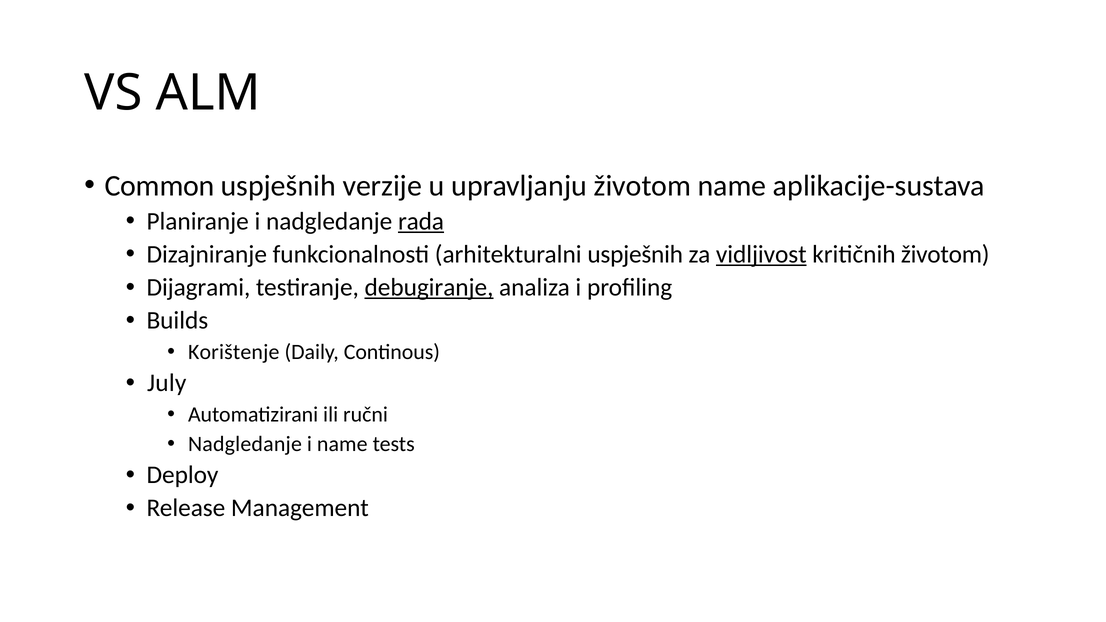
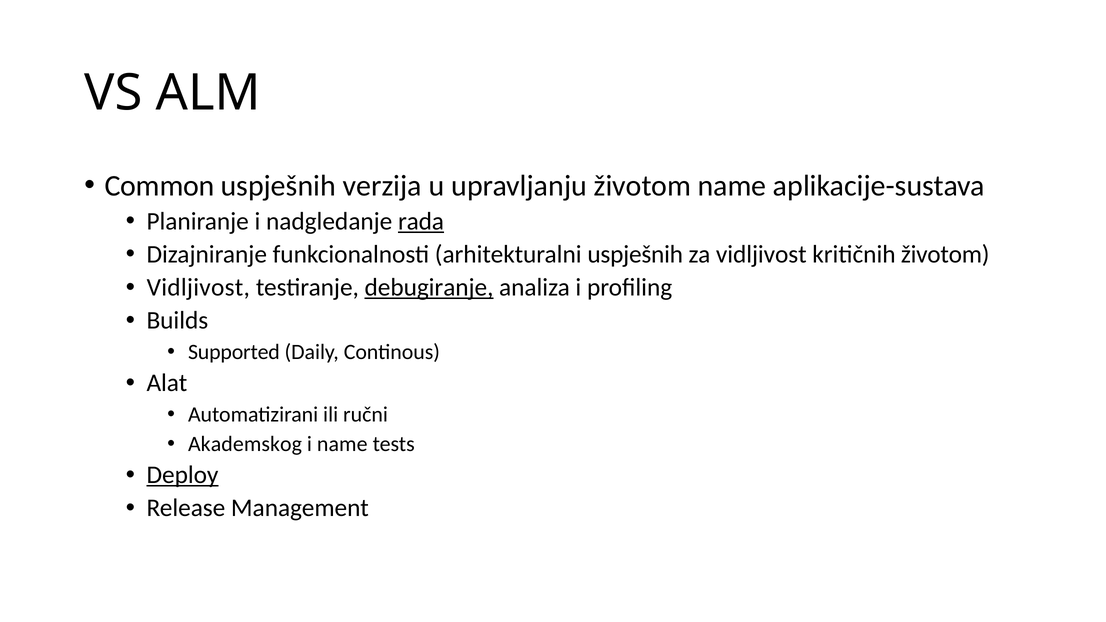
verzije: verzije -> verzija (382, 186)
vidljivost underline: present -> none (761, 254)
Dijagrami: Dijagrami -> Vidljivost (198, 288)
Korištenje: Korištenje -> Supported (234, 352)
July: July -> Alat (167, 383)
Nadgledanje: Nadgledanje -> Akademskog (245, 444)
Deploy underline: none -> present (182, 475)
